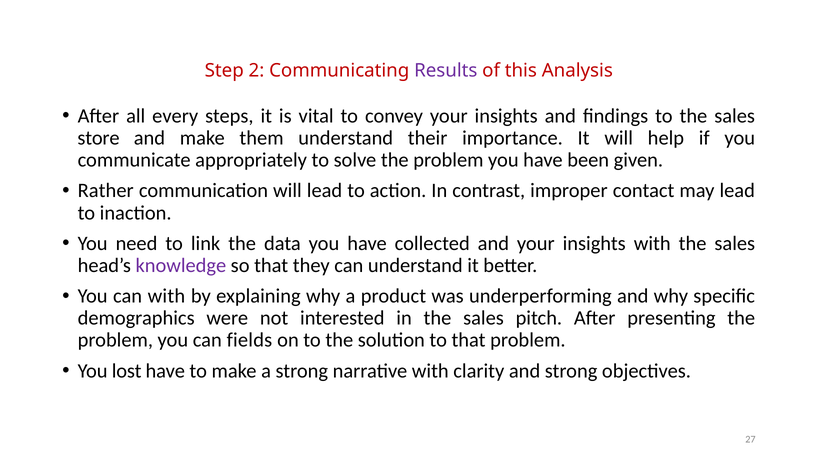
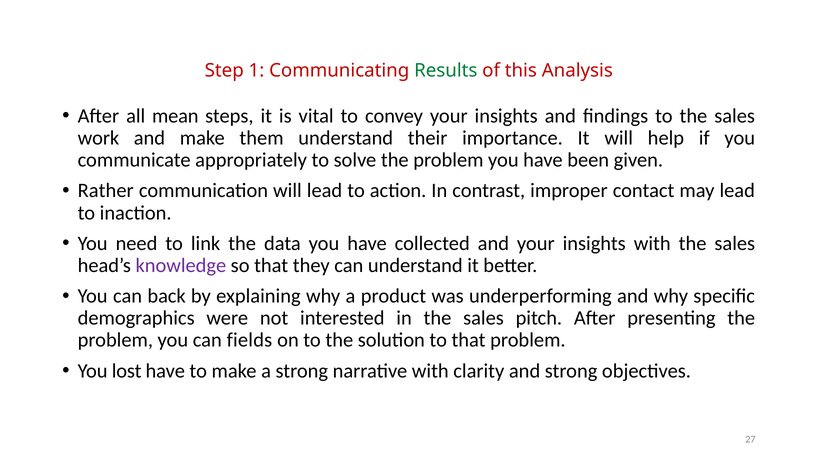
2: 2 -> 1 (256, 71)
Results colour: purple -> green (446, 71)
every: every -> mean (175, 116)
store: store -> work (98, 138)
can with: with -> back (167, 296)
